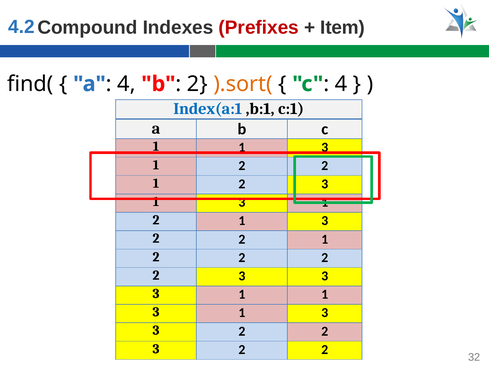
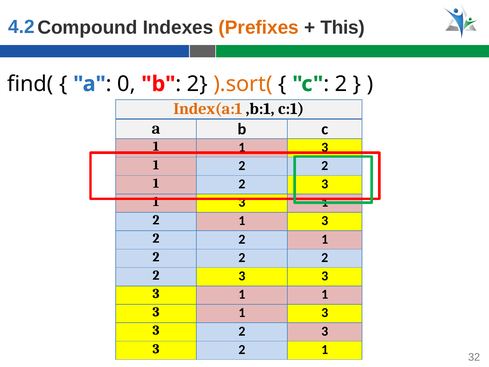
Prefixes colour: red -> orange (259, 28)
Item: Item -> This (343, 28)
4: 4 -> 0 (126, 84)
4: 4 -> 2 (341, 84)
Index(a:1 colour: blue -> orange (208, 109)
2: 2 -> 3 (325, 331)
2: 2 -> 1 (325, 349)
